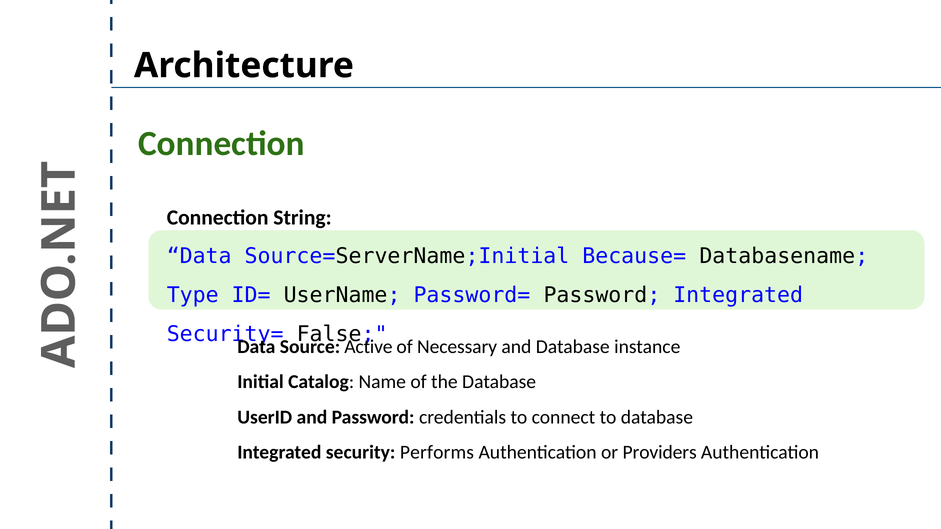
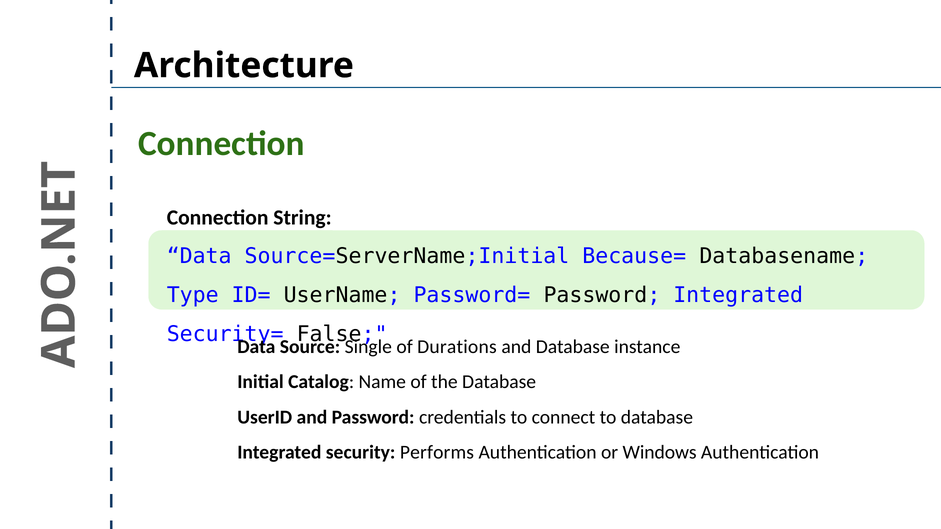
Active: Active -> Single (368, 347)
Necessary: Necessary -> Durations (457, 347)
Providers: Providers -> Windows (660, 453)
